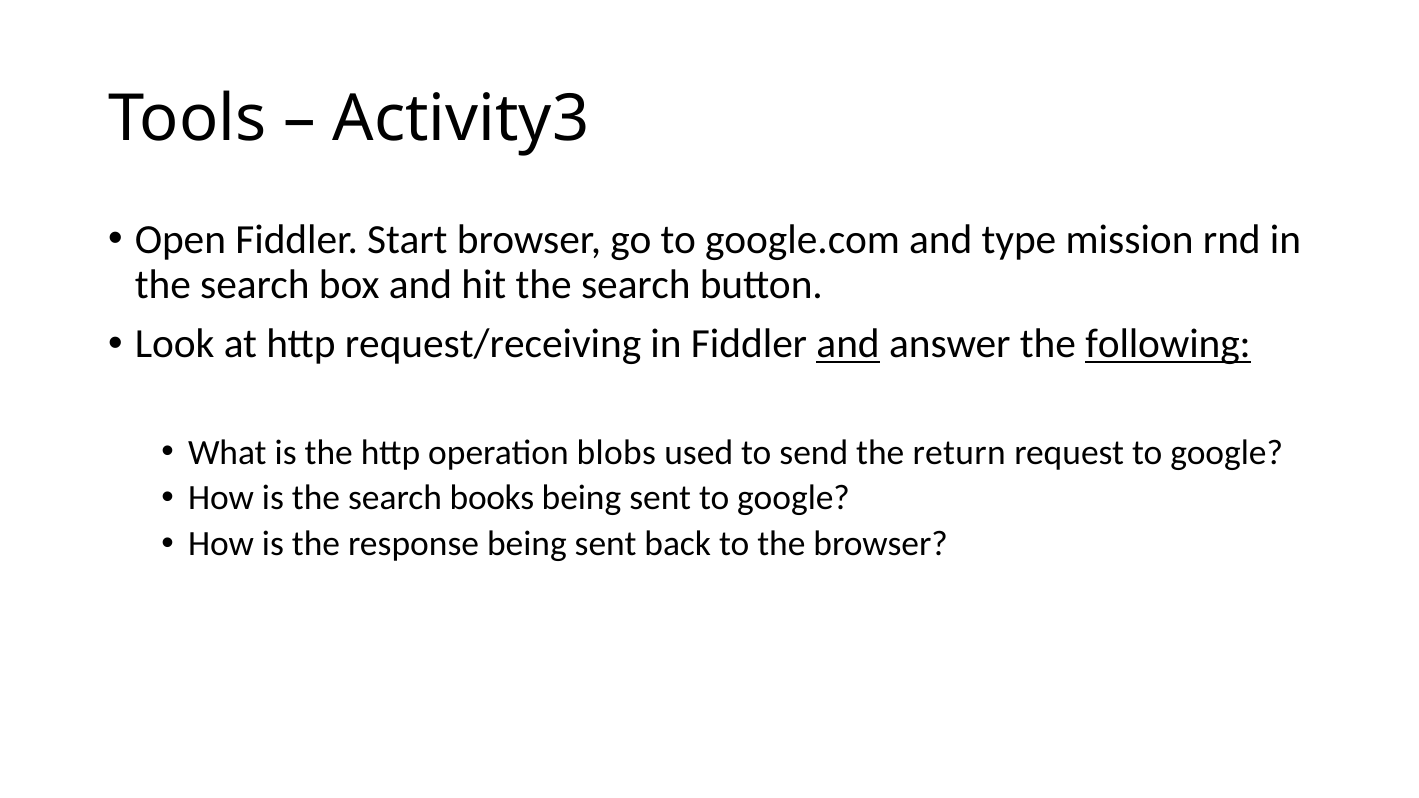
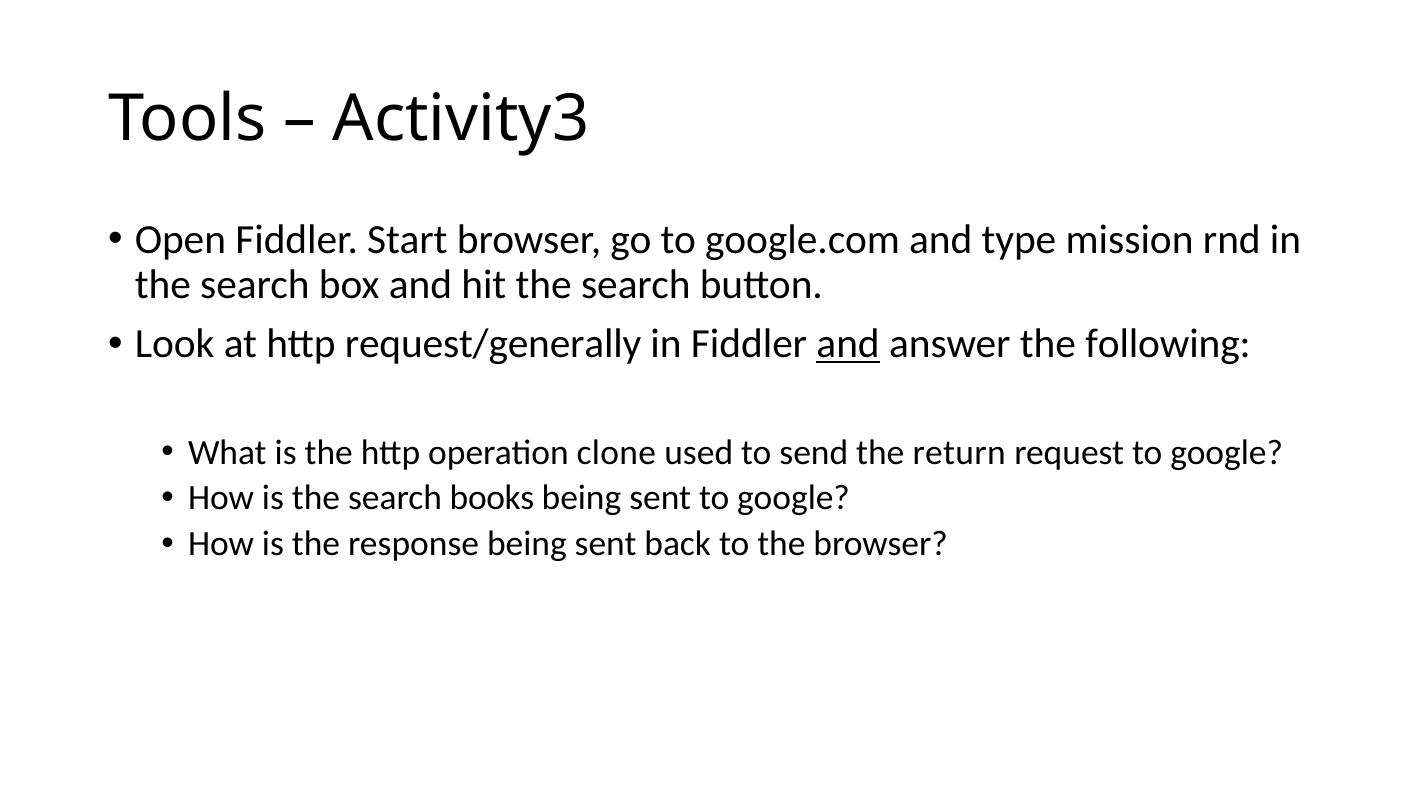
request/receiving: request/receiving -> request/generally (493, 344)
following underline: present -> none (1168, 344)
blobs: blobs -> clone (616, 453)
